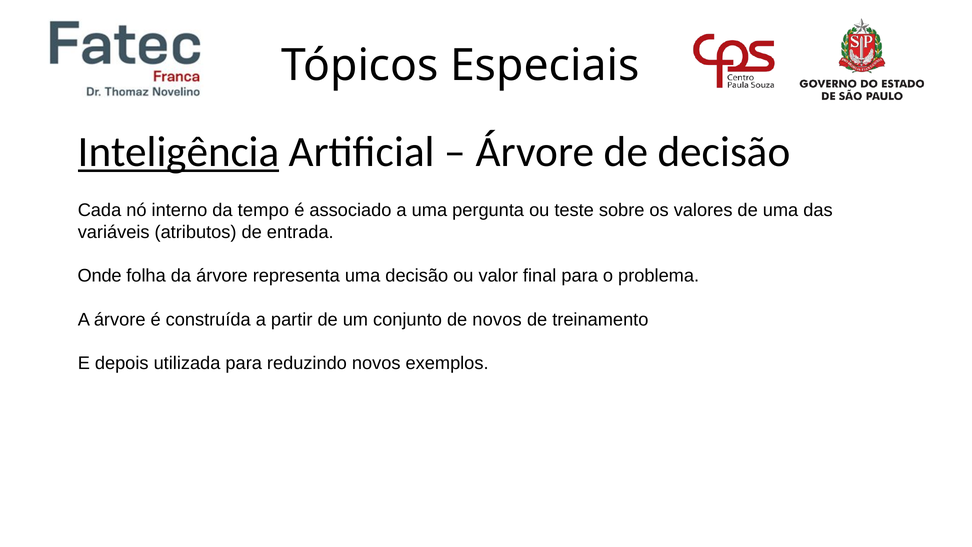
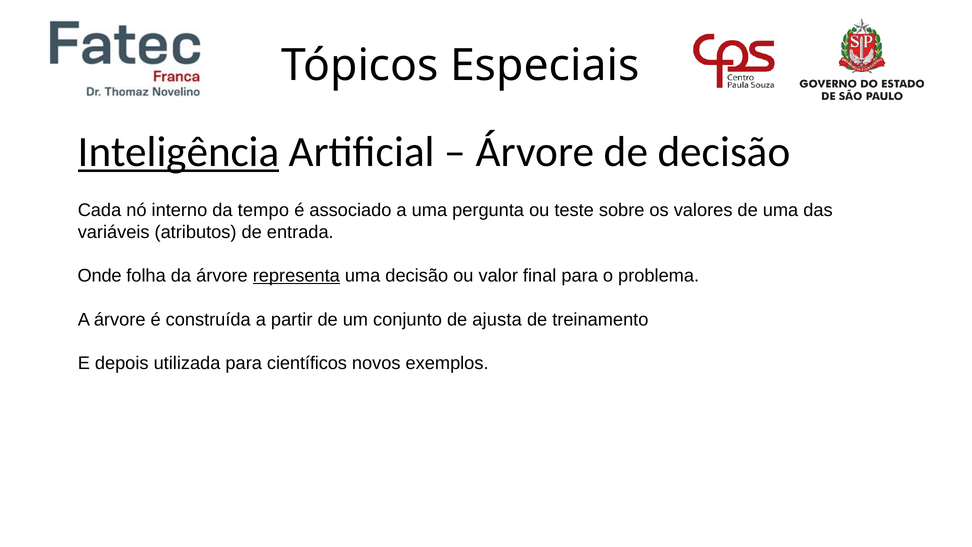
representa underline: none -> present (296, 276)
de novos: novos -> ajusta (497, 319)
reduzindo: reduzindo -> científicos (307, 363)
